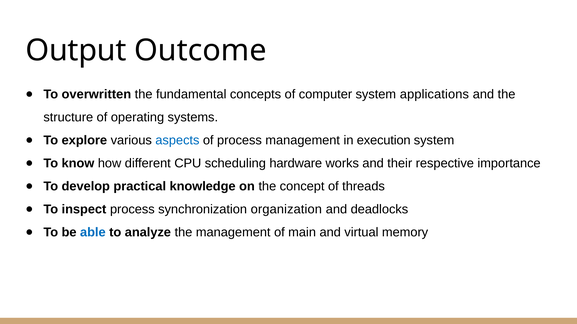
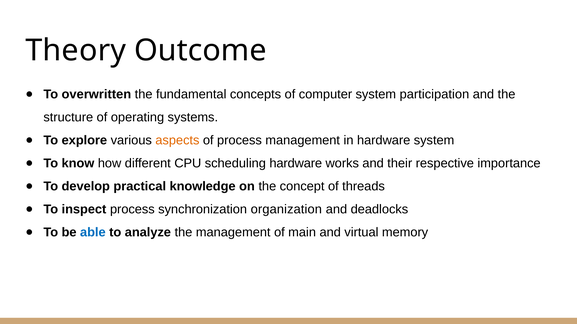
Output: Output -> Theory (76, 50)
applications: applications -> participation (434, 94)
aspects colour: blue -> orange (177, 141)
in execution: execution -> hardware (384, 141)
